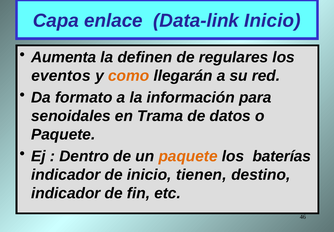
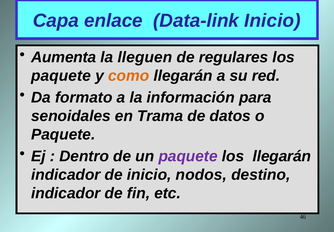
definen: definen -> lleguen (145, 57)
eventos: eventos -> paquete (61, 76)
paquete colour: orange -> purple (188, 156)
los baterías: baterías -> llegarán (282, 156)
tienen: tienen -> nodos (201, 174)
